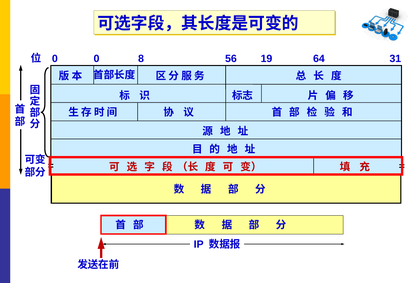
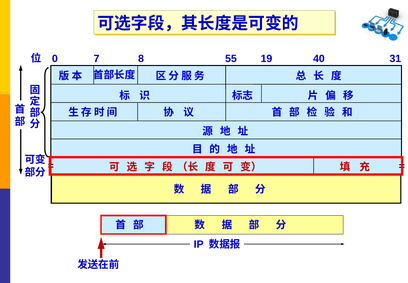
0 0: 0 -> 7 (97, 59)
56: 56 -> 55 (231, 59)
64: 64 -> 40 (319, 59)
